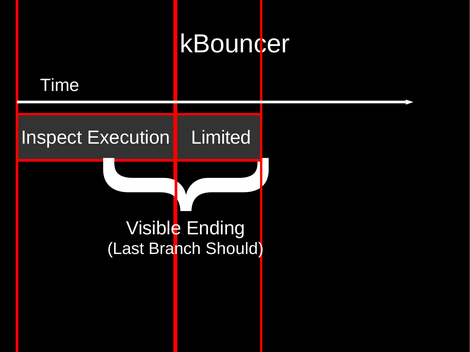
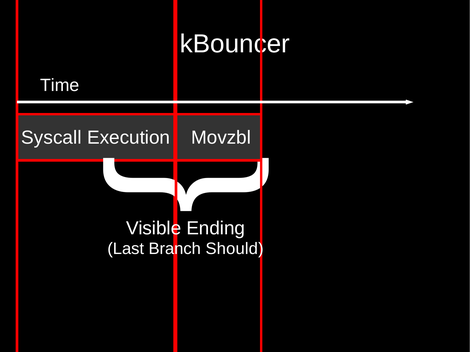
Inspect: Inspect -> Syscall (51, 138)
Limited: Limited -> Movzbl (221, 138)
